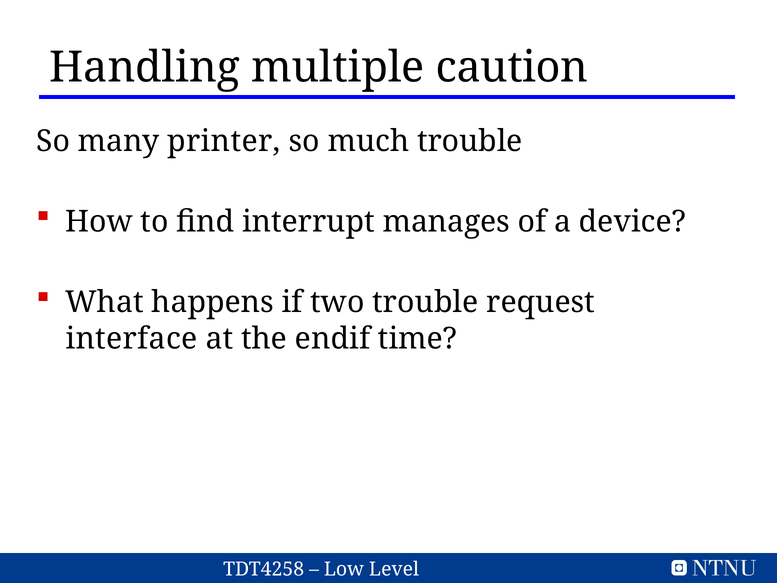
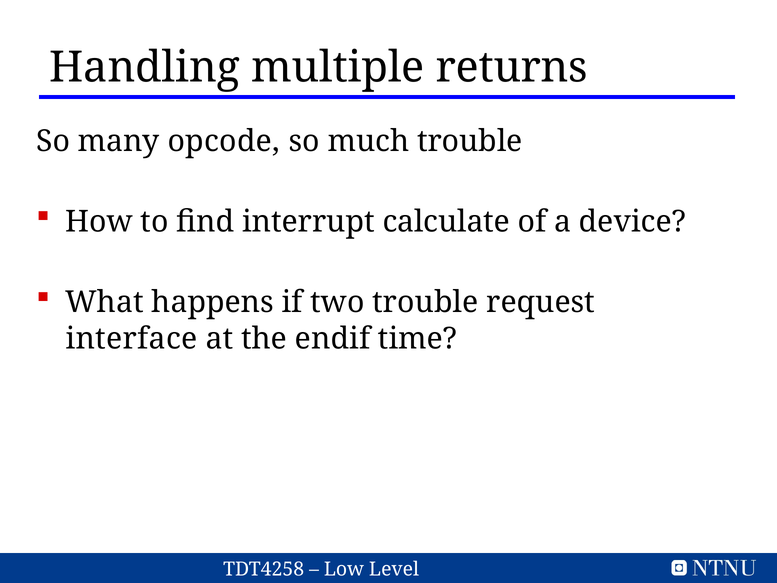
caution: caution -> returns (512, 68)
printer: printer -> opcode (224, 141)
manages: manages -> calculate (446, 222)
